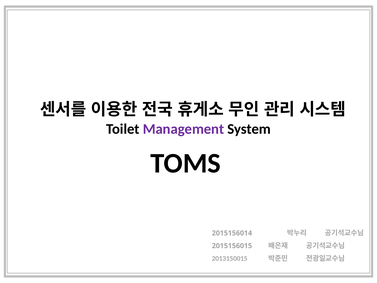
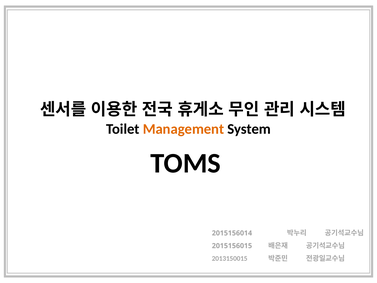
Management colour: purple -> orange (183, 129)
